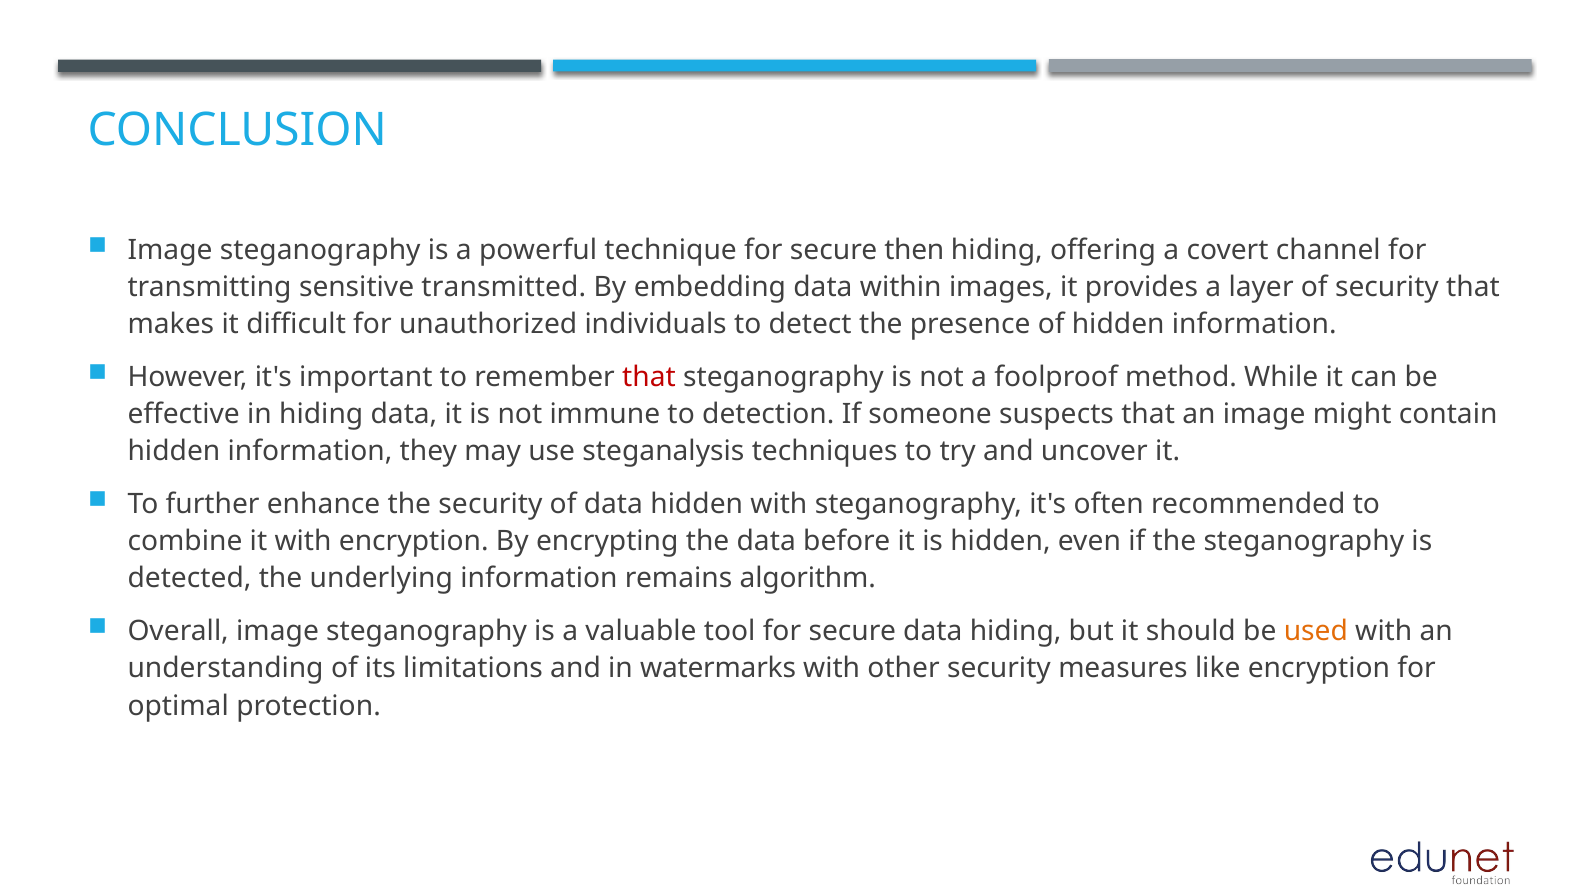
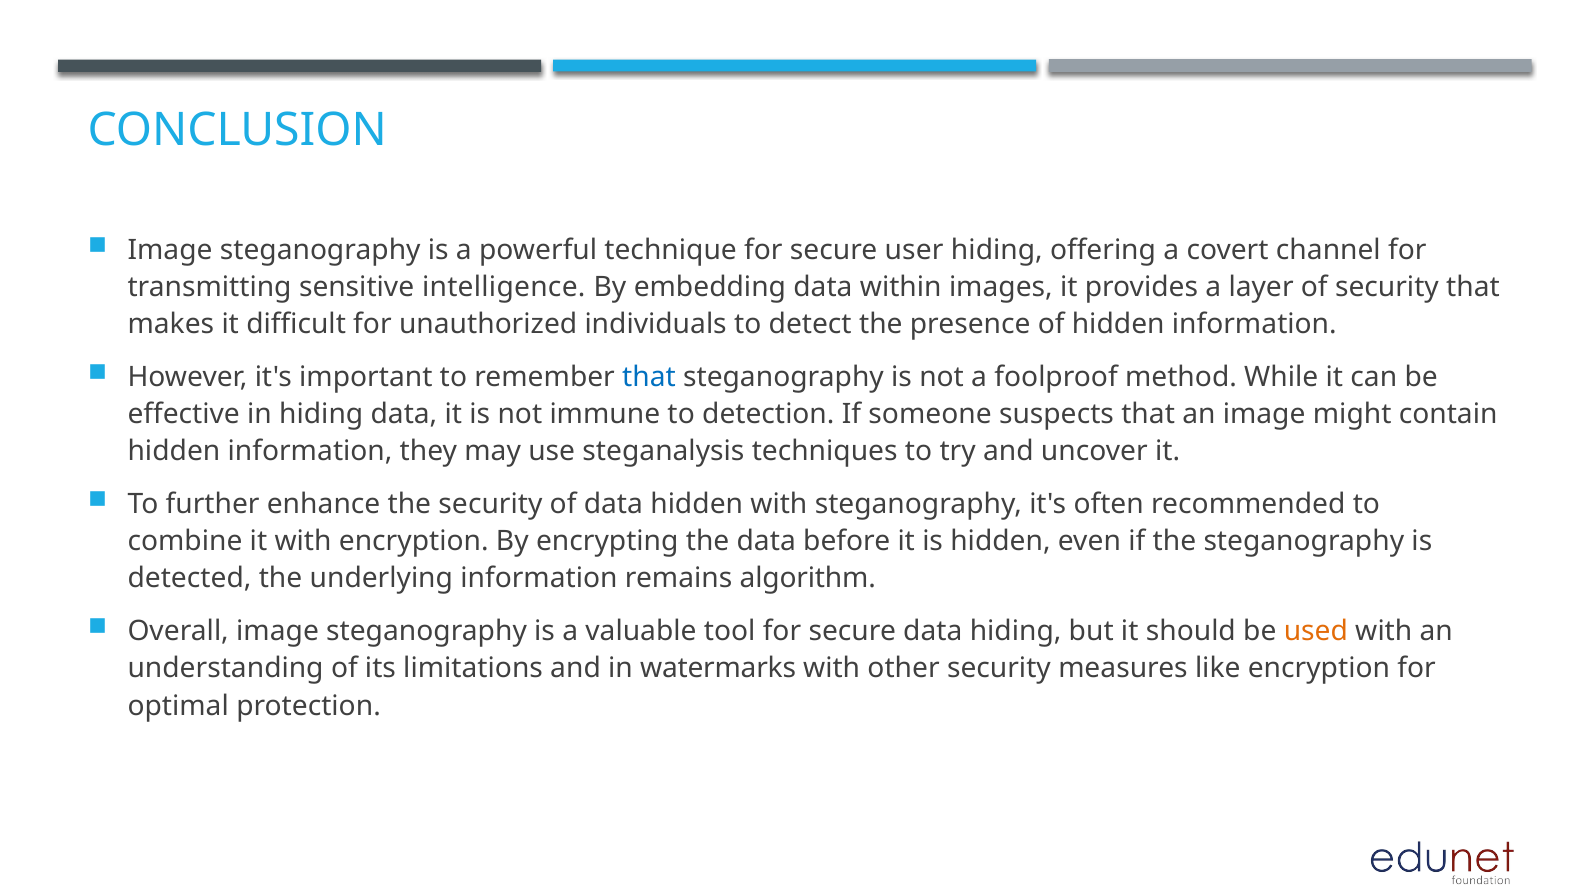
then: then -> user (914, 250)
transmitted: transmitted -> intelligence (504, 287)
that colour: red -> blue (649, 377)
